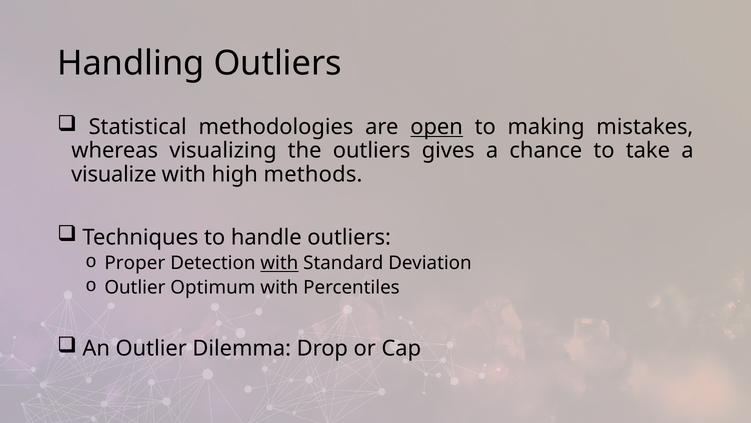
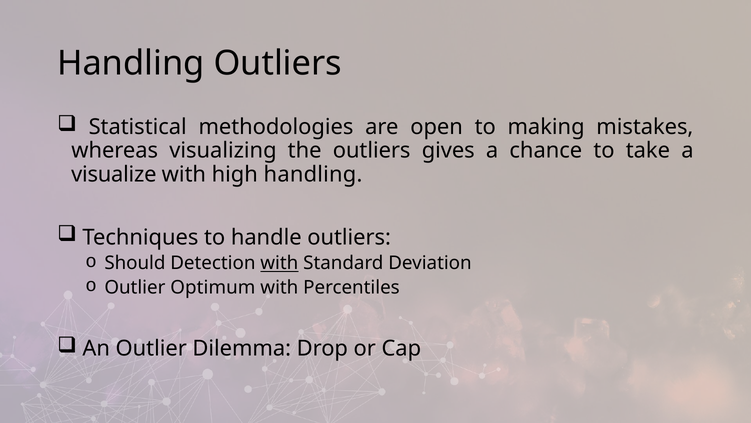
open underline: present -> none (437, 127)
high methods: methods -> handling (313, 174)
Proper: Proper -> Should (135, 263)
